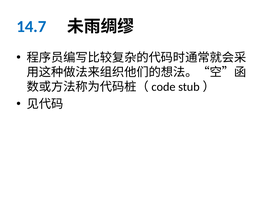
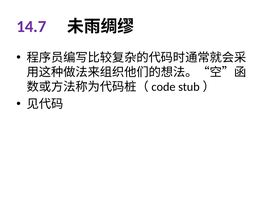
14.7 colour: blue -> purple (31, 27)
